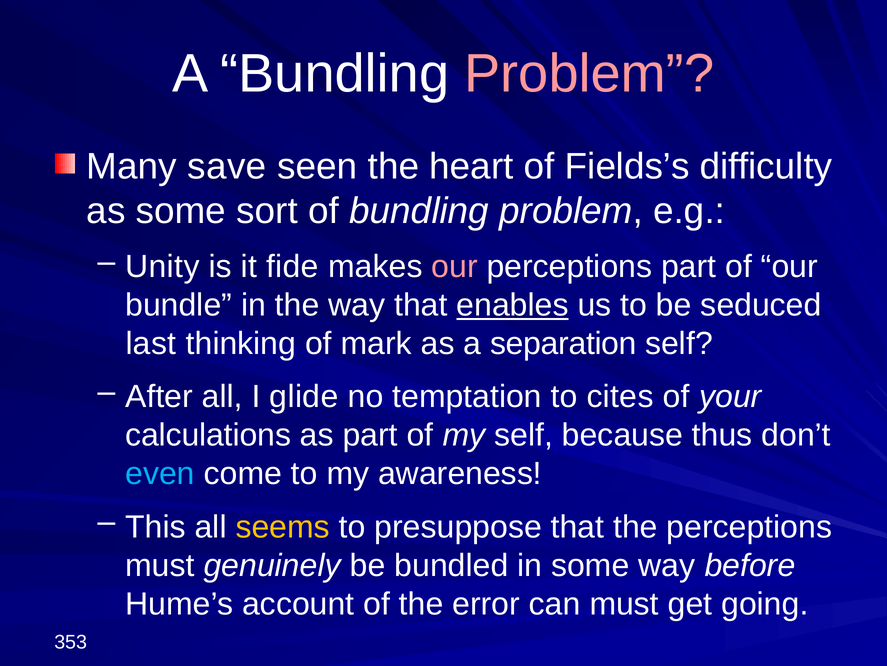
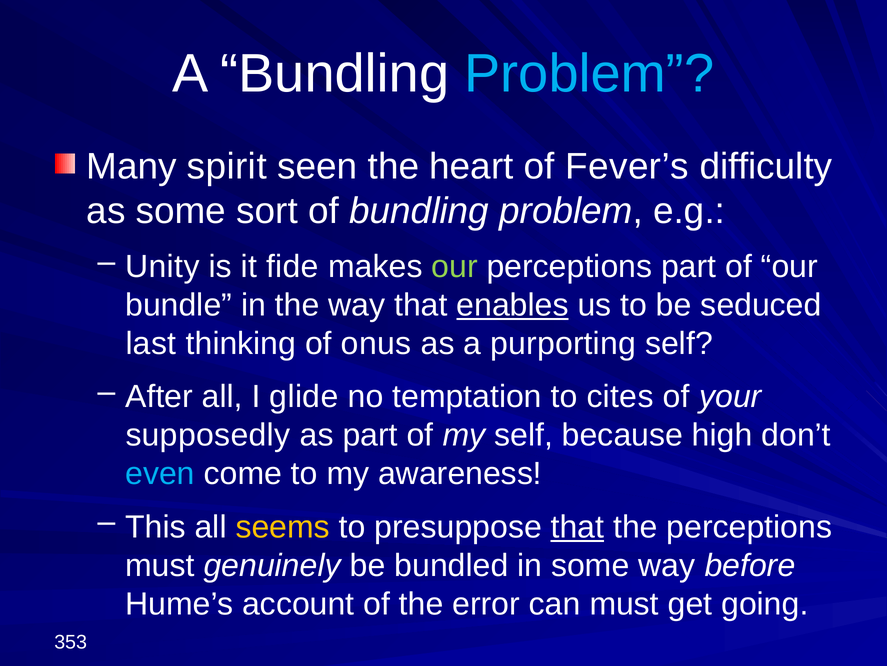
Problem colour: pink -> light blue (589, 74)
save: save -> spirit (227, 166)
Fields’s: Fields’s -> Fever’s (627, 166)
our colour: pink -> light green (455, 266)
mark: mark -> onus (376, 343)
separation: separation -> purporting (563, 343)
calculations: calculations -> supposedly (208, 435)
thus: thus -> high (722, 435)
that underline: none -> present (577, 526)
